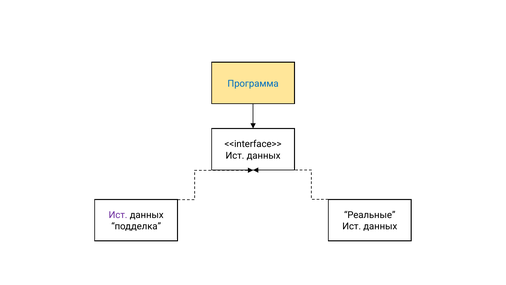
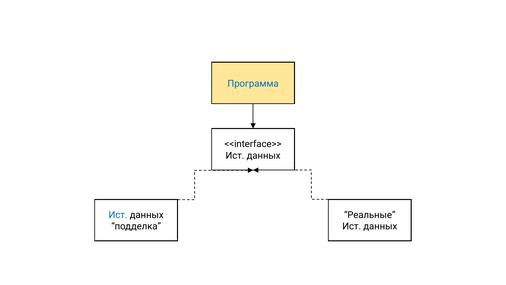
Ист colour: purple -> blue (118, 215)
